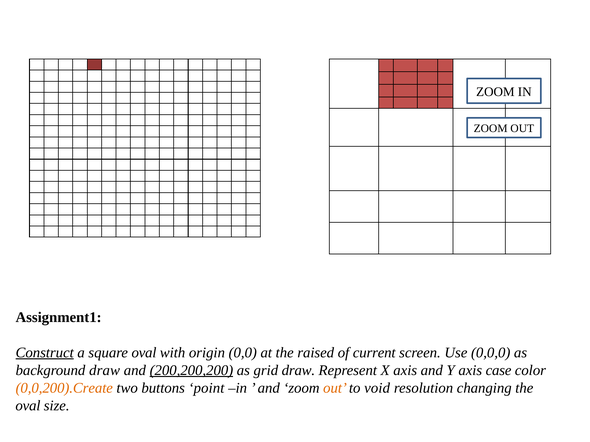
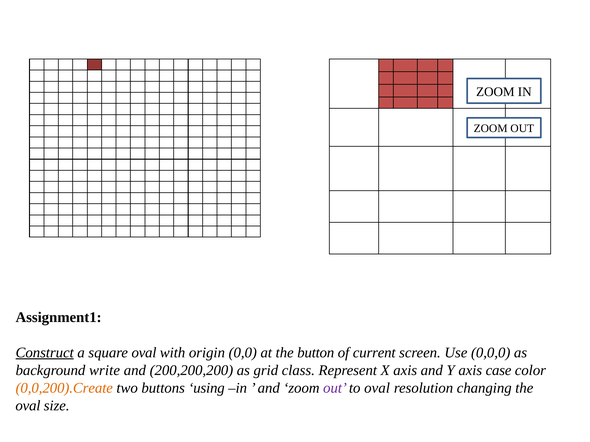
raised: raised -> button (316, 353)
background draw: draw -> write (105, 371)
200,200,200 underline: present -> none (191, 371)
grid draw: draw -> class (298, 371)
point: point -> using (207, 388)
out colour: orange -> purple (335, 388)
to void: void -> oval (377, 388)
